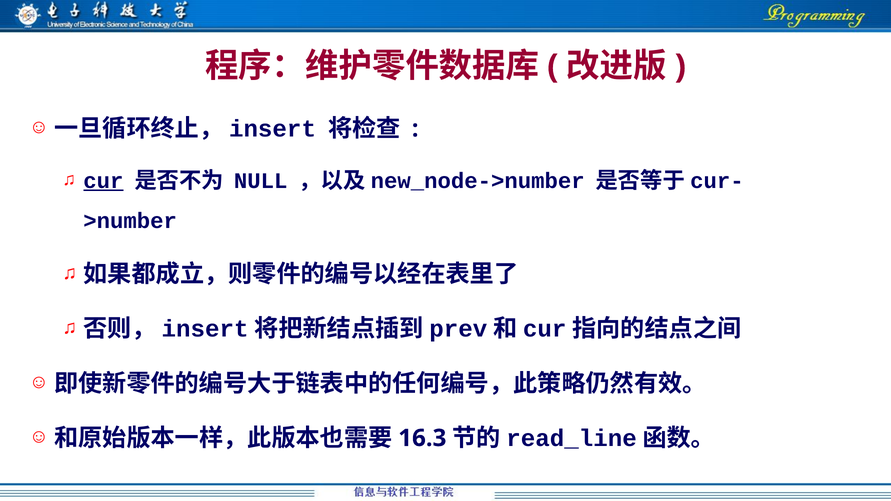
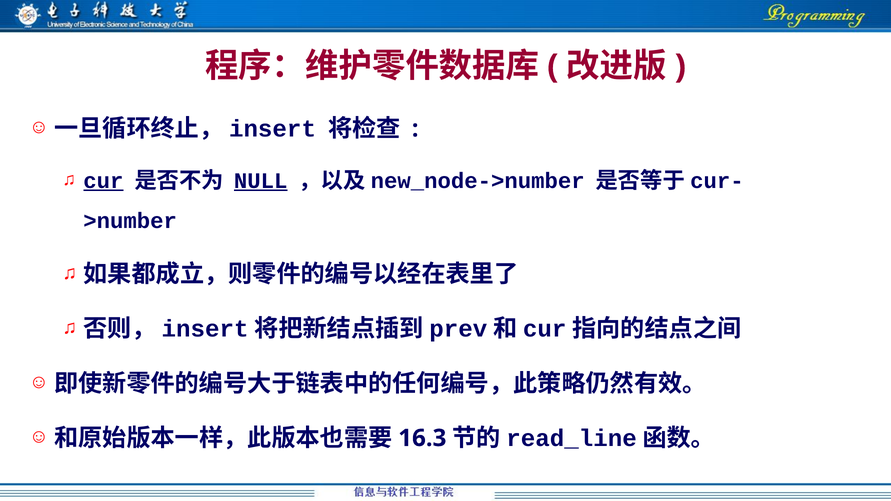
NULL underline: none -> present (261, 181)
